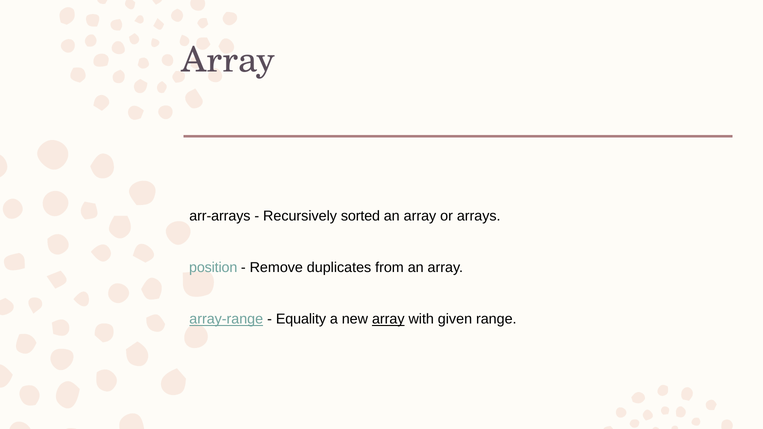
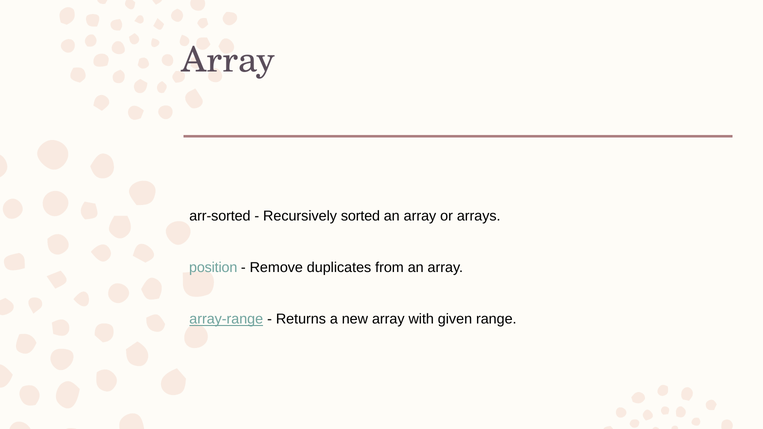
arr-arrays: arr-arrays -> arr-sorted (220, 216)
Equality: Equality -> Returns (301, 319)
array underline: present -> none (388, 319)
